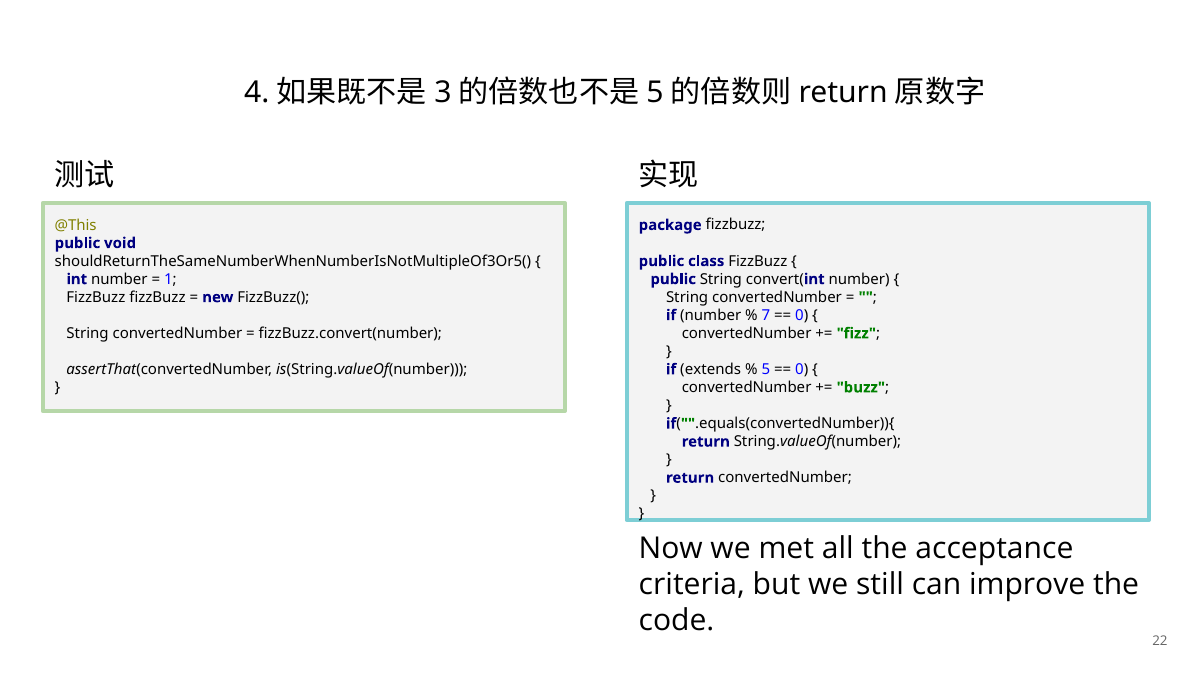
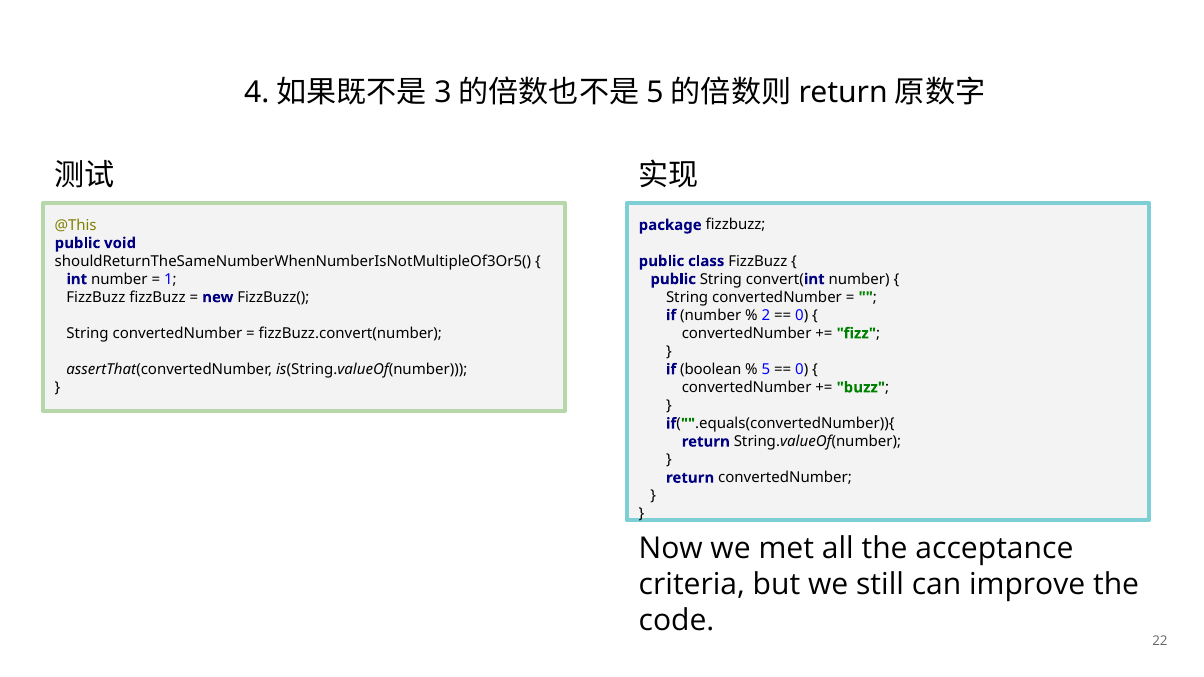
7: 7 -> 2 (766, 315)
extends: extends -> boolean (711, 370)
